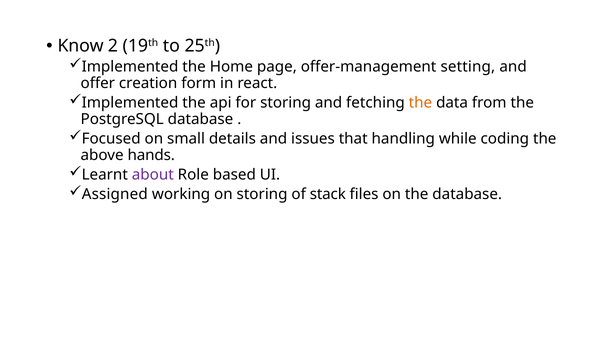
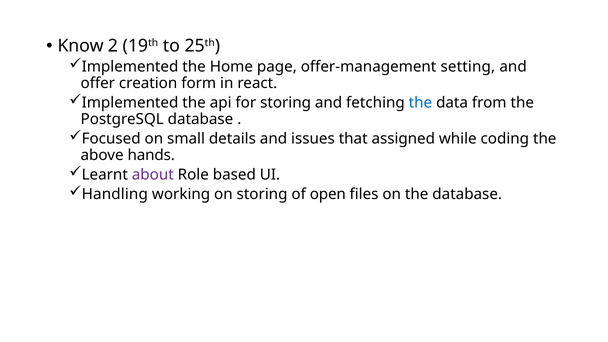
the colour: orange -> blue (420, 103)
handling: handling -> assigned (403, 139)
Assigned: Assigned -> Handling (115, 194)
stack: stack -> open (328, 194)
